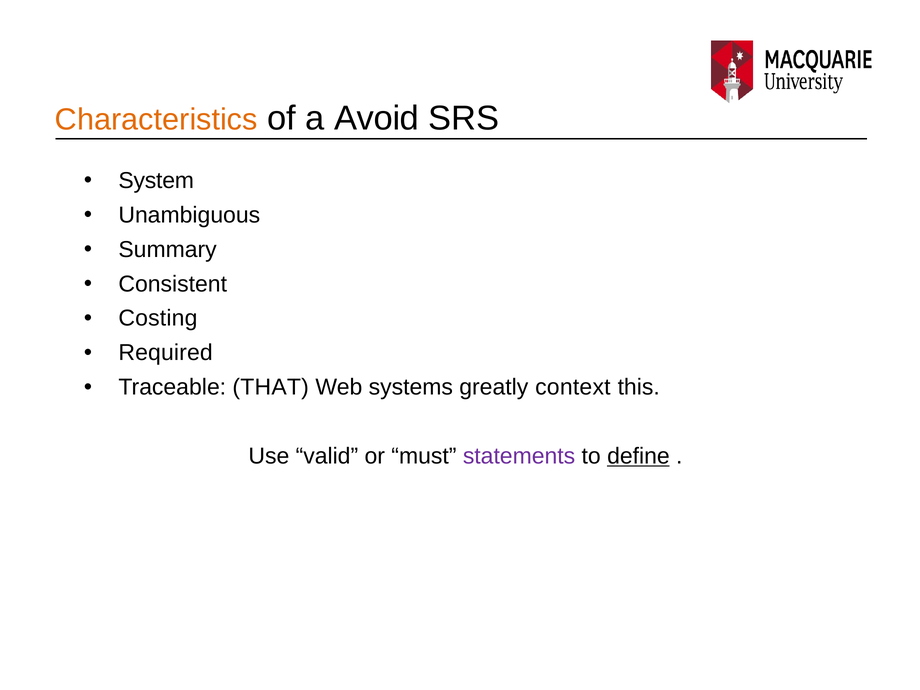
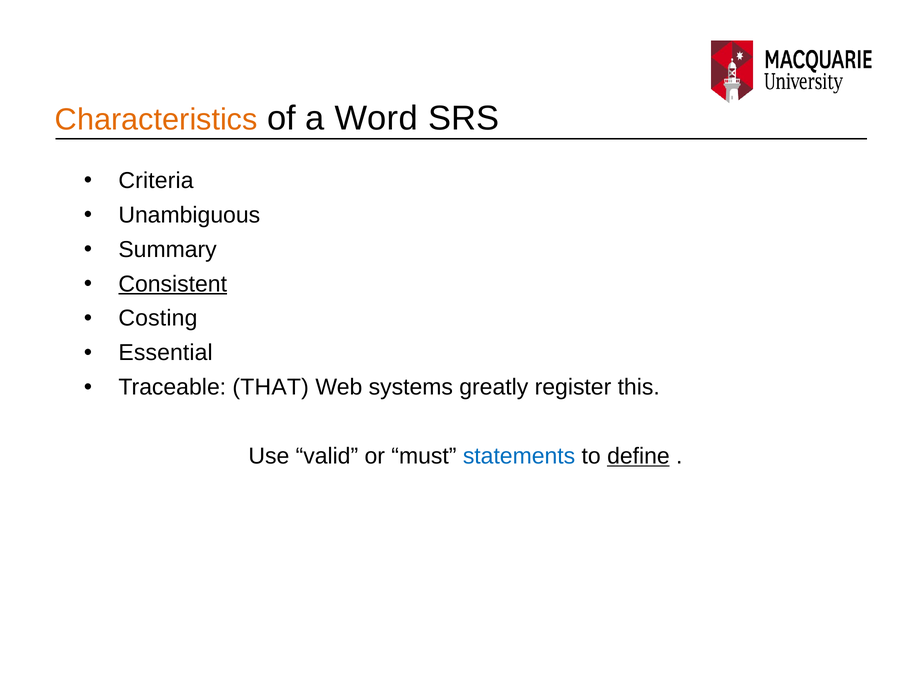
Avoid: Avoid -> Word (376, 118)
System: System -> Criteria (156, 181)
Consistent underline: none -> present (173, 284)
Required: Required -> Essential (166, 353)
context: context -> register (573, 387)
statements colour: purple -> blue (519, 456)
